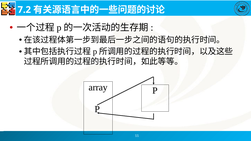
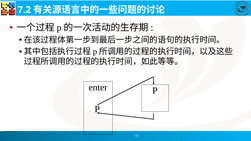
array: array -> enter (98, 88)
